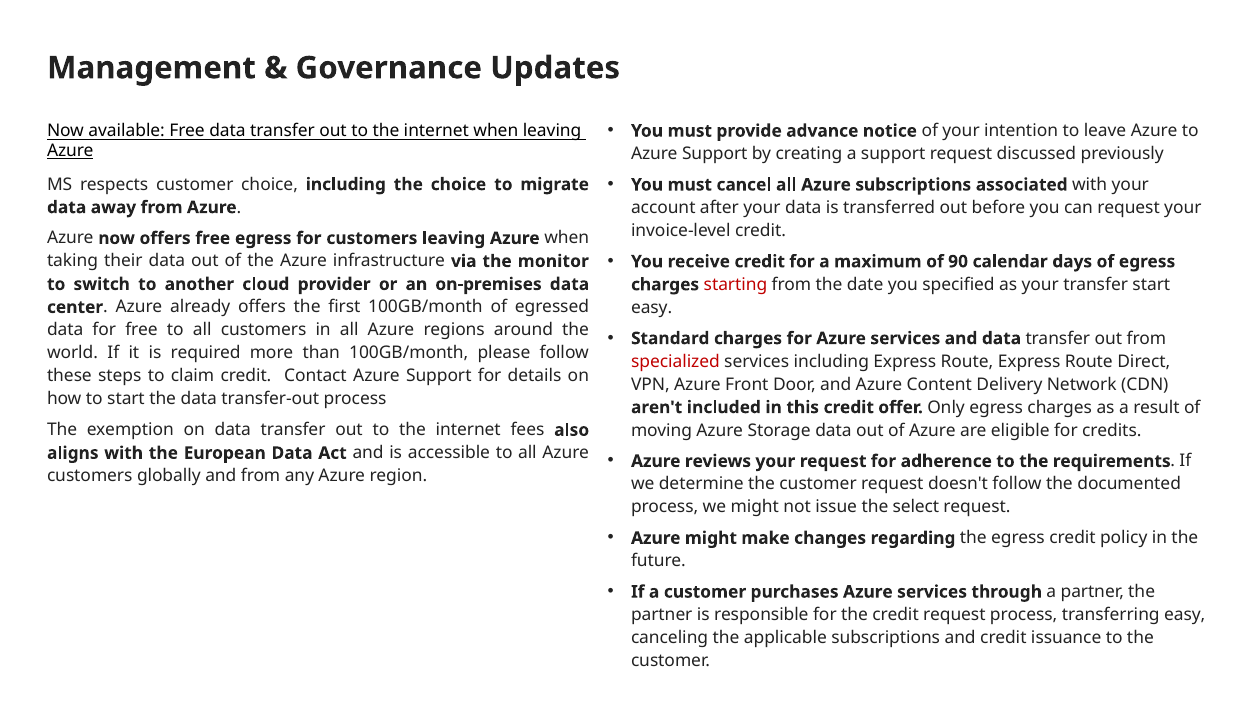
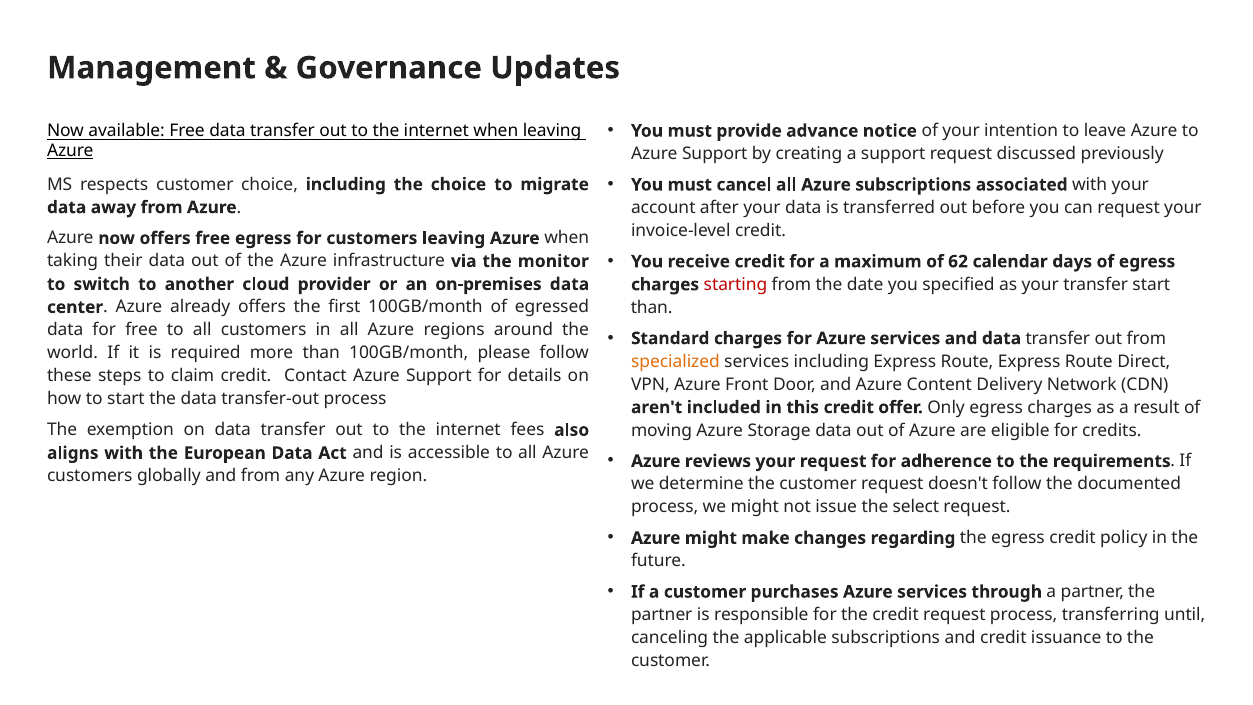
90: 90 -> 62 (958, 262)
easy: easy -> than (652, 308)
specialized colour: red -> orange (675, 361)
transferring easy: easy -> until (1185, 615)
